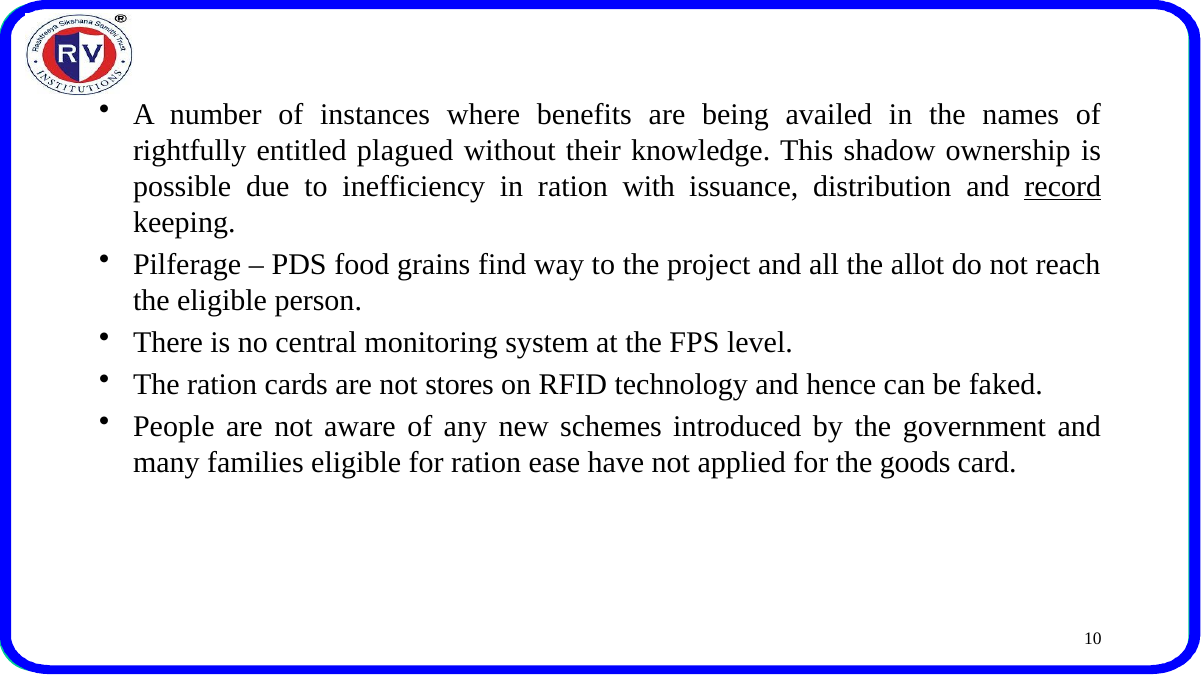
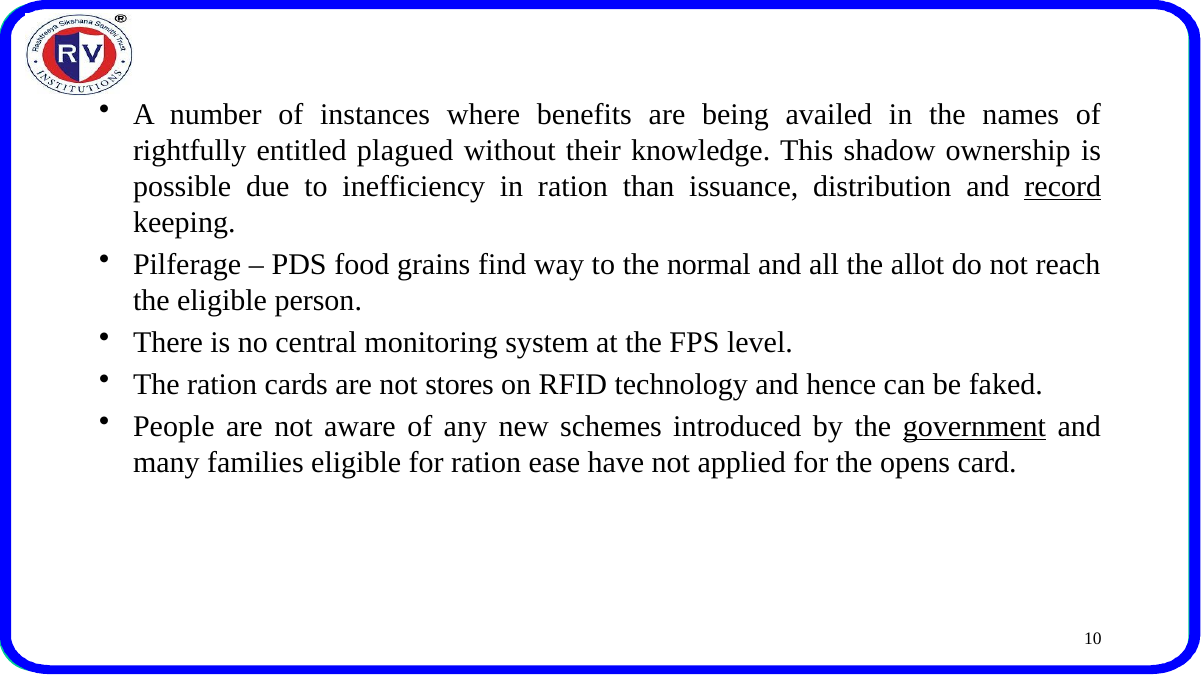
with: with -> than (649, 187)
project: project -> normal (709, 265)
government underline: none -> present (974, 427)
goods: goods -> opens (915, 463)
